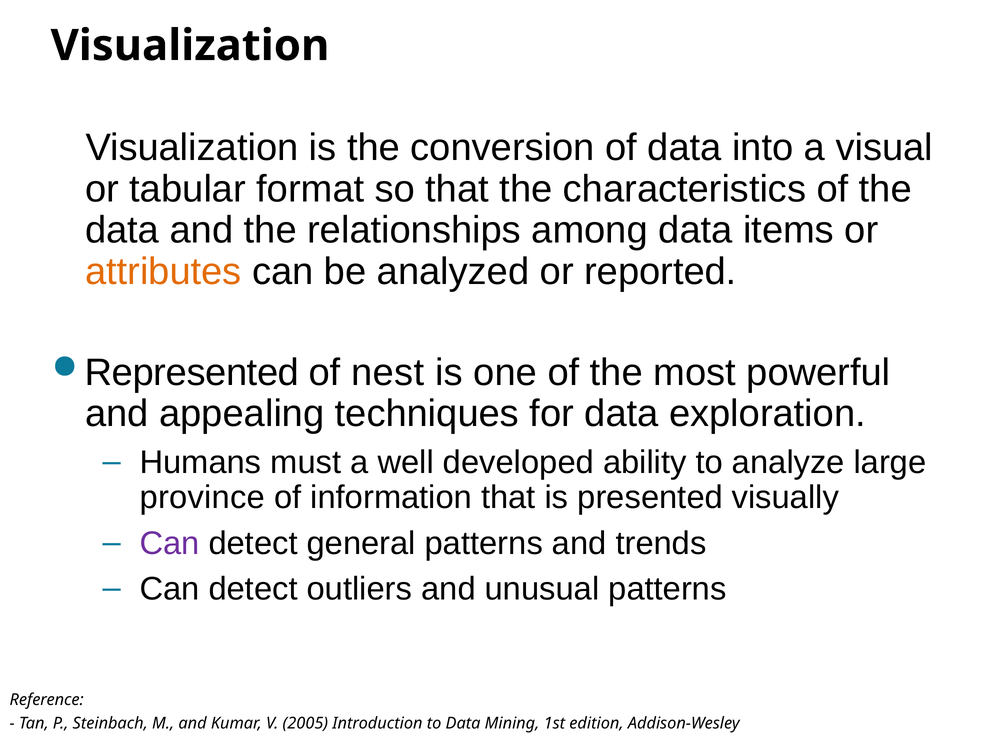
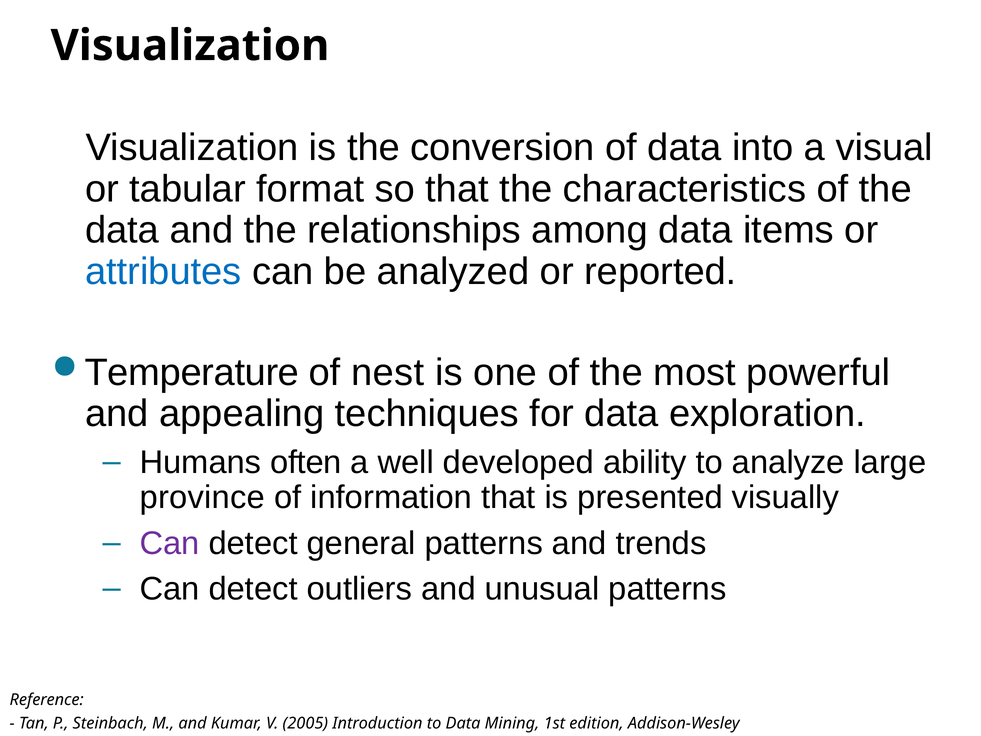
attributes colour: orange -> blue (163, 271)
Represented: Represented -> Temperature (192, 372)
must: must -> often (306, 462)
